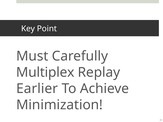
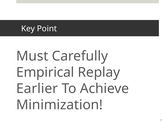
Multiplex: Multiplex -> Empirical (45, 72)
